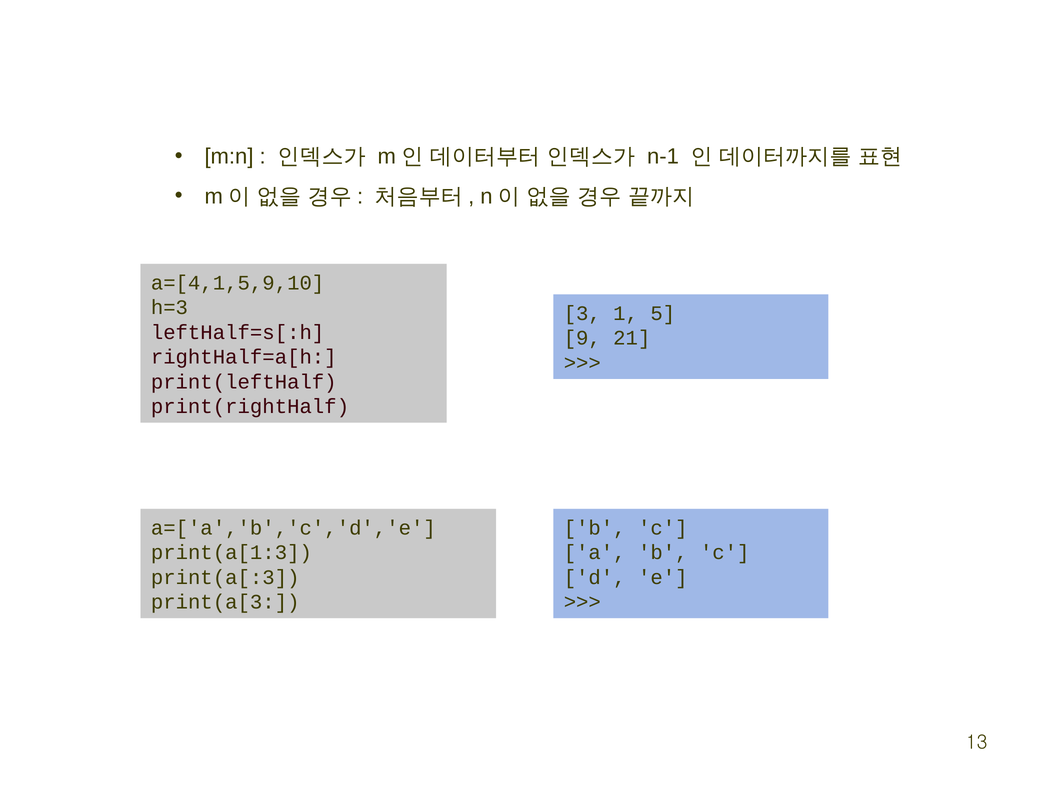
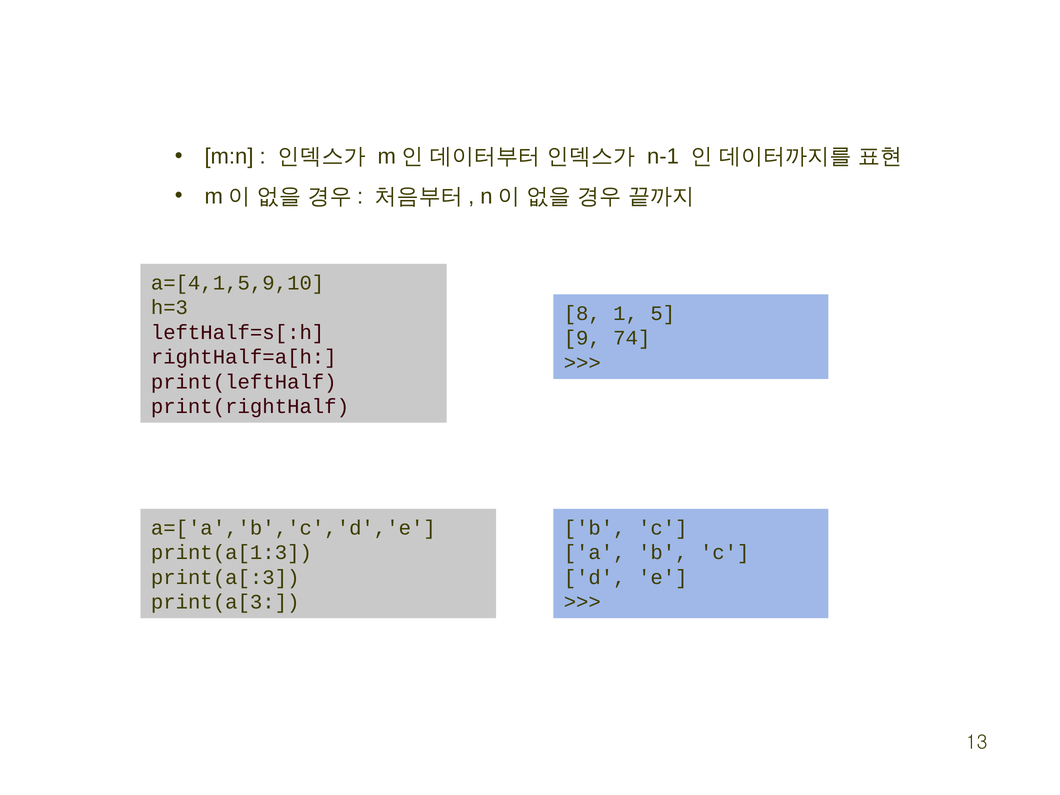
3: 3 -> 8 (582, 313)
21: 21 -> 74 (632, 338)
